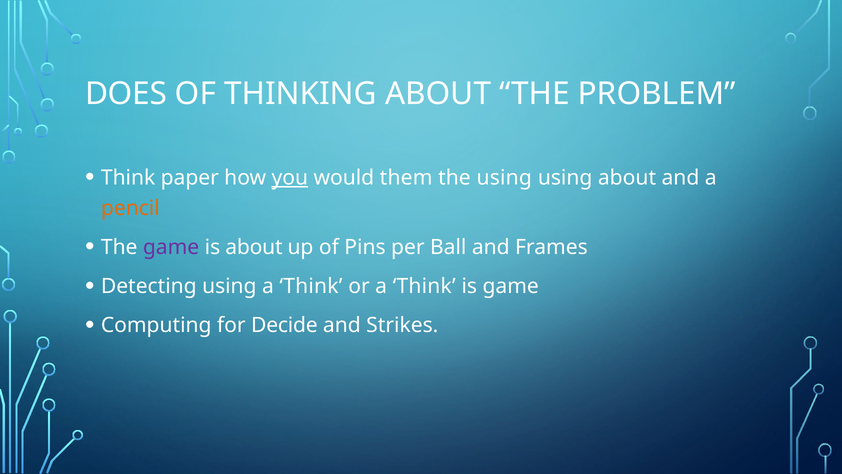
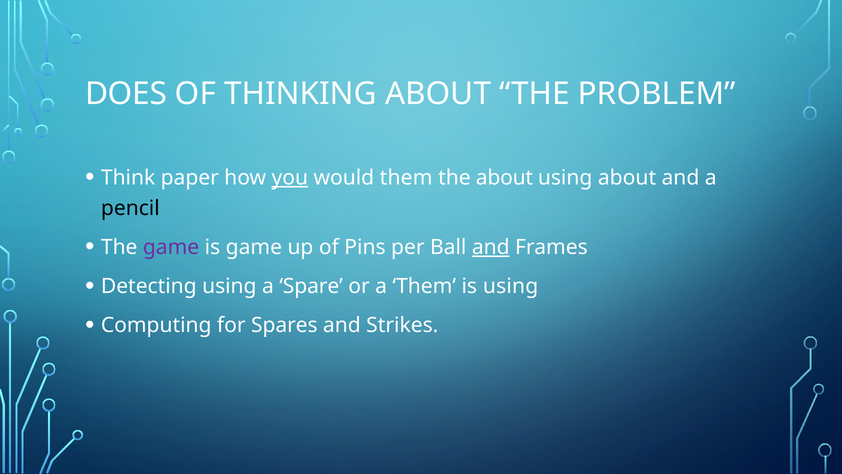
the using: using -> about (504, 178)
pencil colour: orange -> black (130, 208)
is about: about -> game (254, 247)
and underline: none -> present (491, 247)
Think: Think -> Spare (311, 286)
or a Think: Think -> Them (424, 286)
is game: game -> using (511, 286)
Decide: Decide -> Spares (284, 325)
